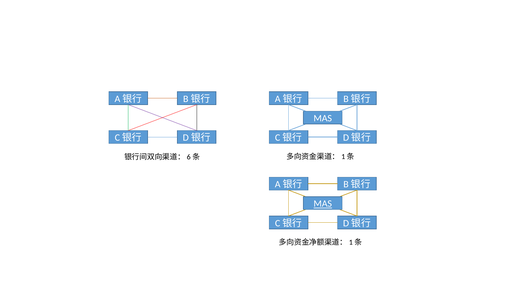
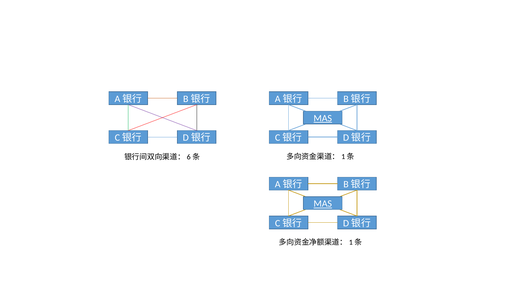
MAS underline: none -> present (323, 118)
